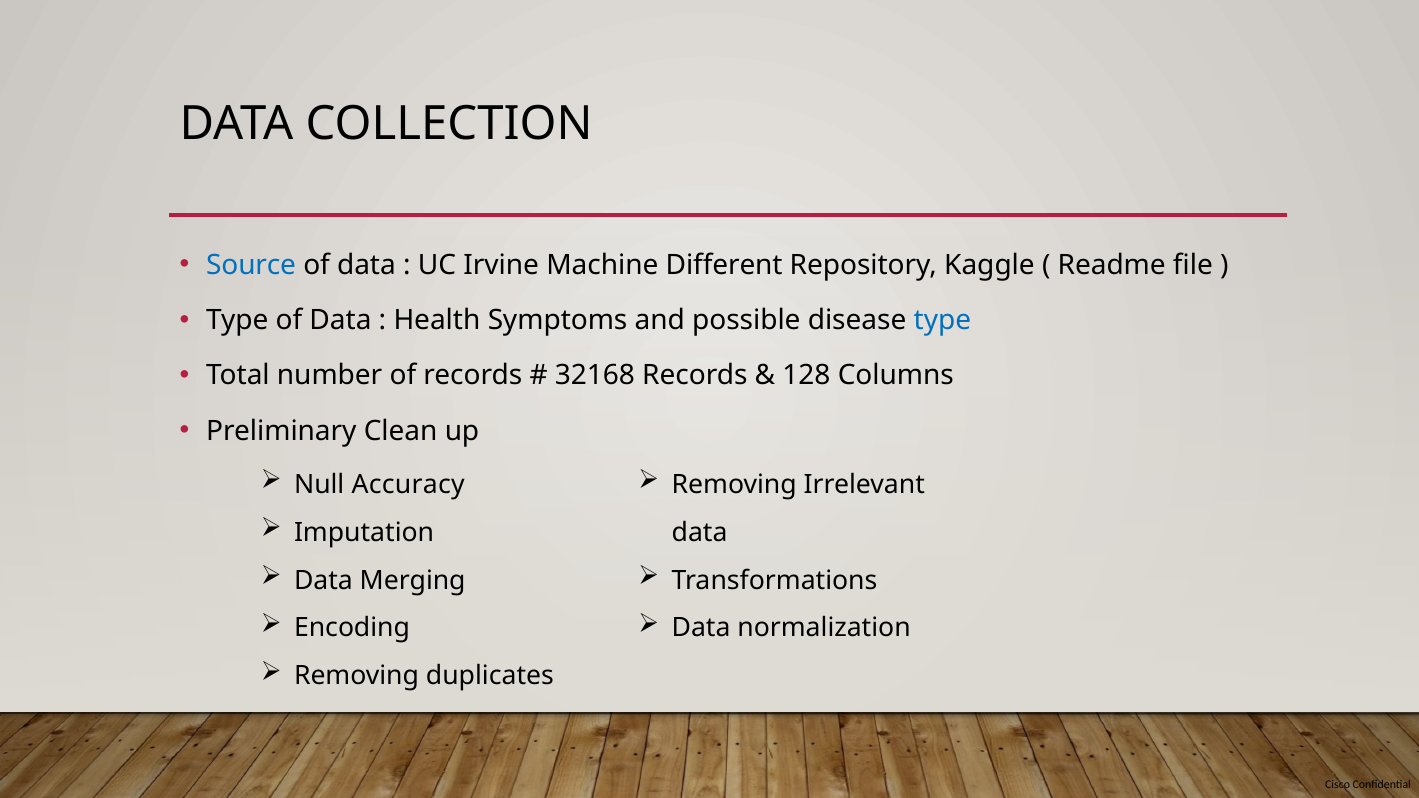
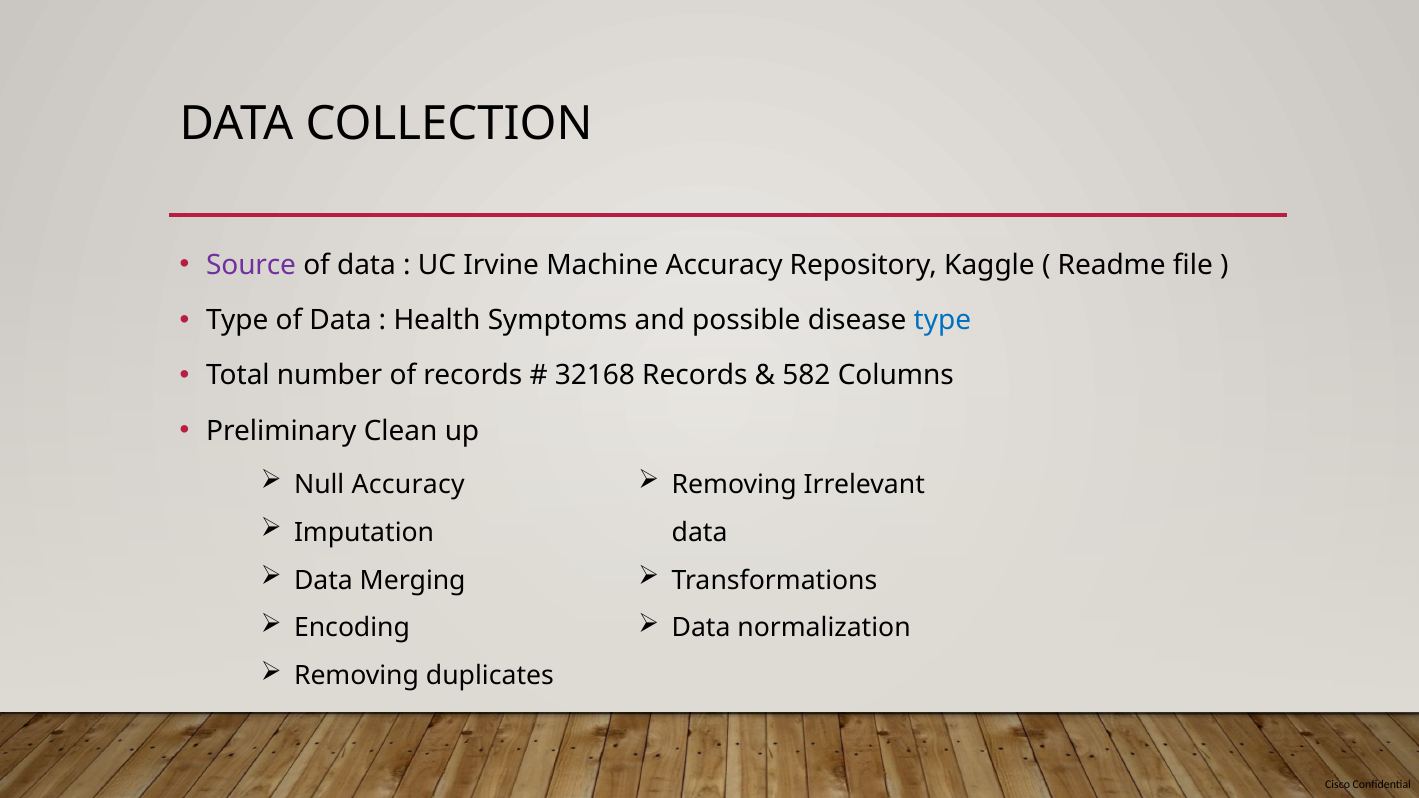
Source colour: blue -> purple (251, 265)
Machine Different: Different -> Accuracy (724, 265)
128: 128 -> 582 (806, 376)
